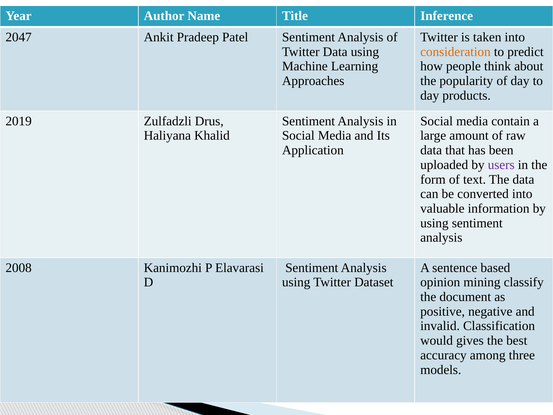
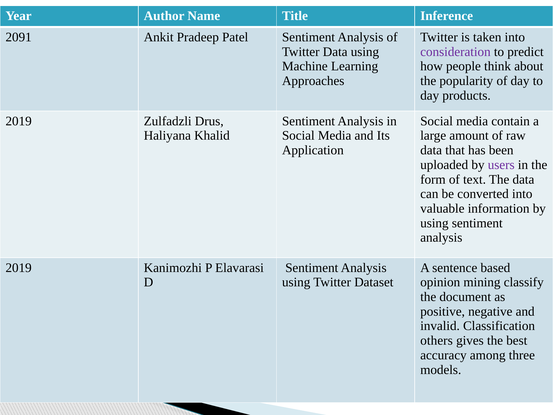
2047: 2047 -> 2091 (19, 37)
consideration colour: orange -> purple (455, 52)
2008: 2008 -> 2019 (19, 268)
would: would -> others (437, 340)
